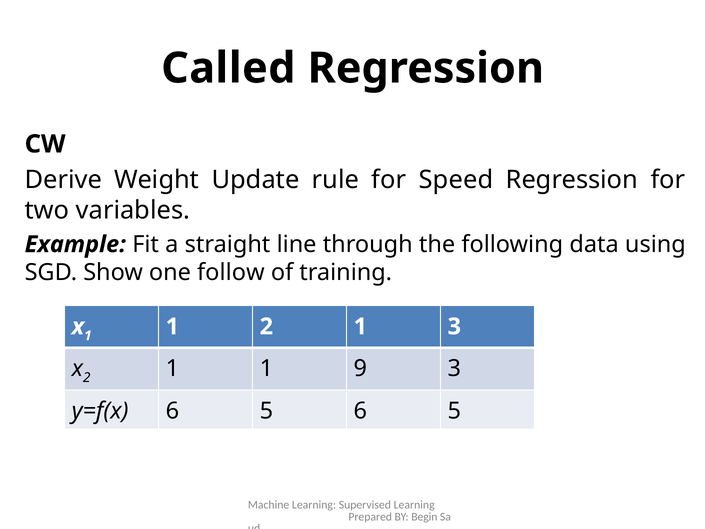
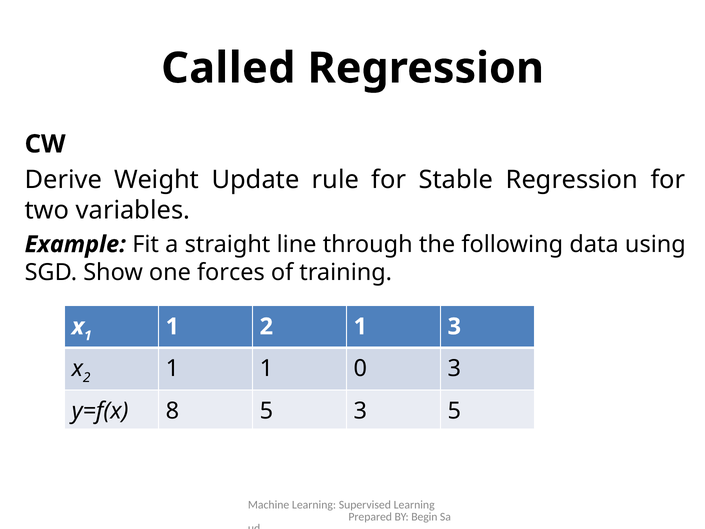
Speed: Speed -> Stable (456, 180)
follow: follow -> forces (231, 272)
9: 9 -> 0 (360, 369)
y=f(x 6: 6 -> 8 (172, 411)
5 6: 6 -> 3 (360, 411)
